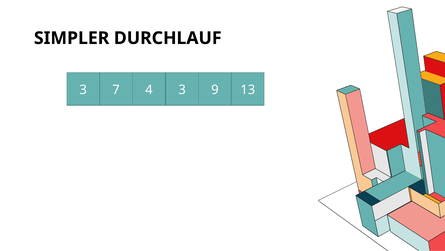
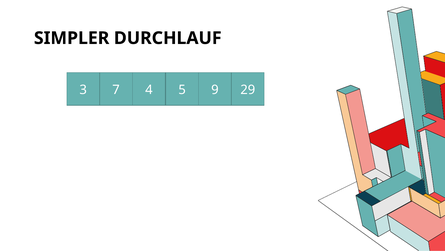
4 3: 3 -> 5 (182, 90)
13: 13 -> 29 (248, 90)
